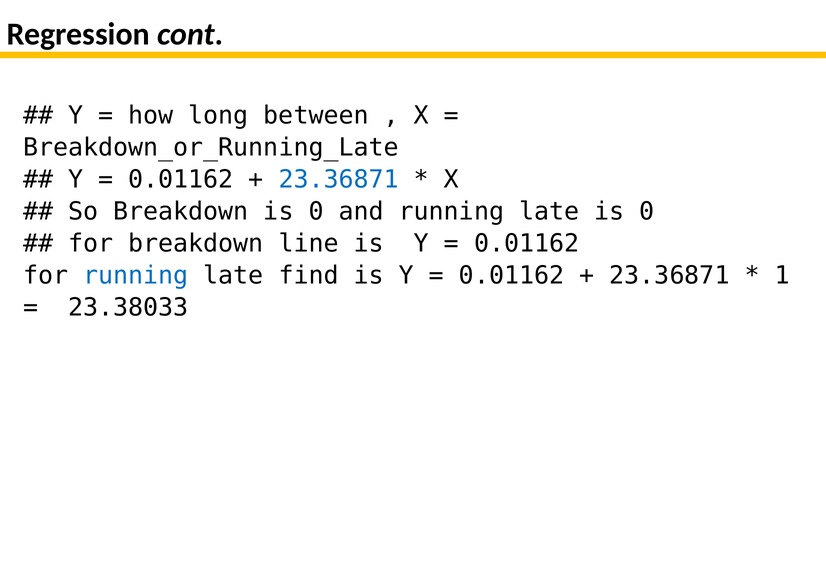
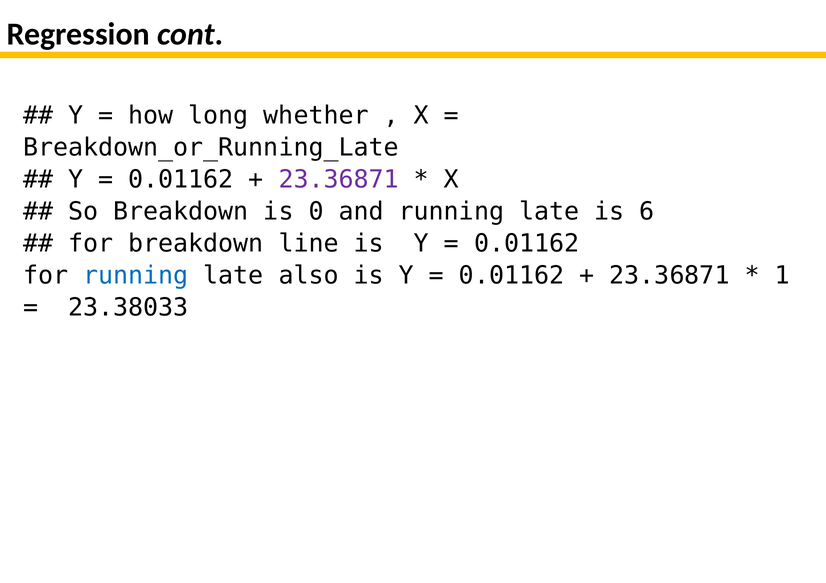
between: between -> whether (316, 115)
23.36871 colour: blue -> purple (339, 180)
late is 0: 0 -> 6 (647, 212)
find: find -> also (309, 276)
